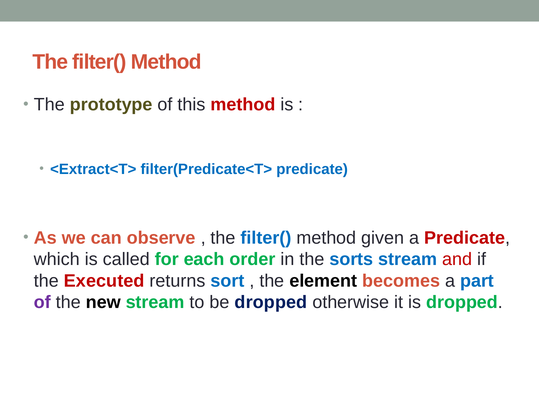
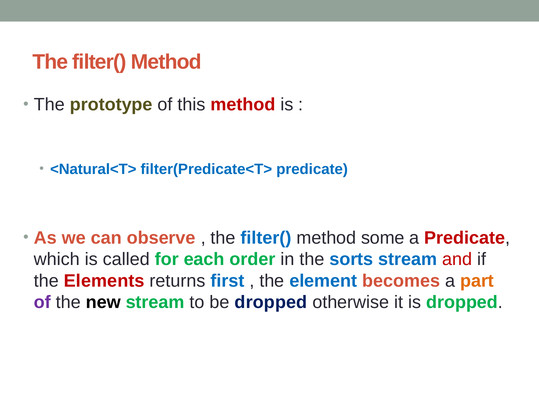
<Extract<T>: <Extract<T> -> <Natural<T> (93, 169)
given: given -> some (383, 238)
Executed: Executed -> Elements (104, 281)
sort: sort -> first (228, 281)
element colour: black -> blue (323, 281)
part colour: blue -> orange (477, 281)
